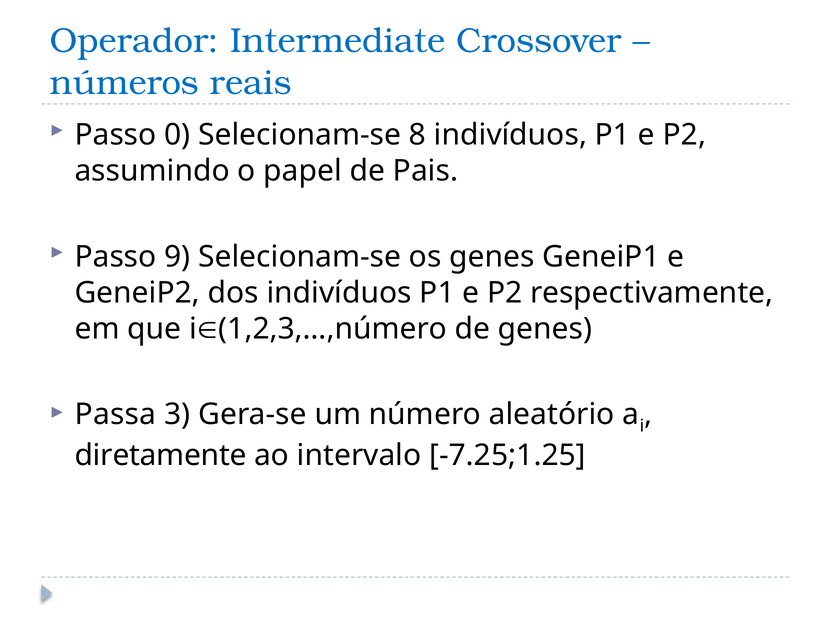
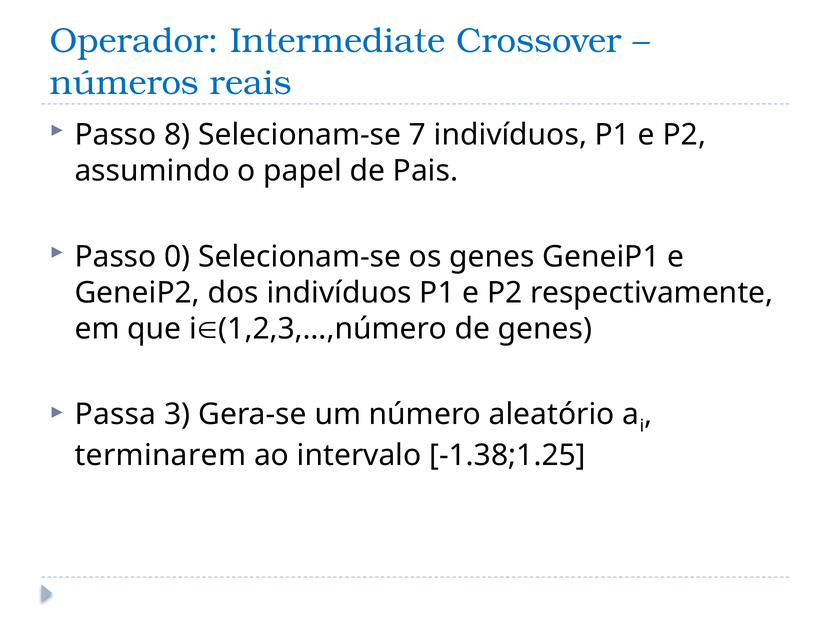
0: 0 -> 8 (177, 135)
8: 8 -> 7 (418, 135)
9: 9 -> 0 (177, 257)
diretamente: diretamente -> terminarem (160, 456)
-7.25;1.25: -7.25;1.25 -> -1.38;1.25 (508, 456)
